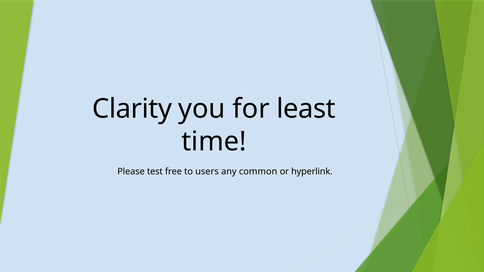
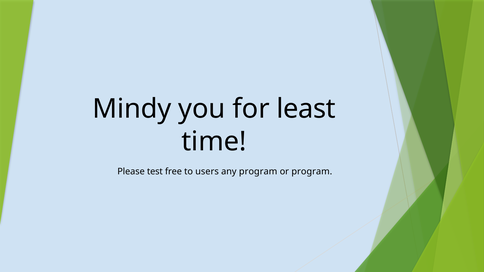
Clarity: Clarity -> Mindy (132, 109)
any common: common -> program (258, 172)
or hyperlink: hyperlink -> program (312, 172)
